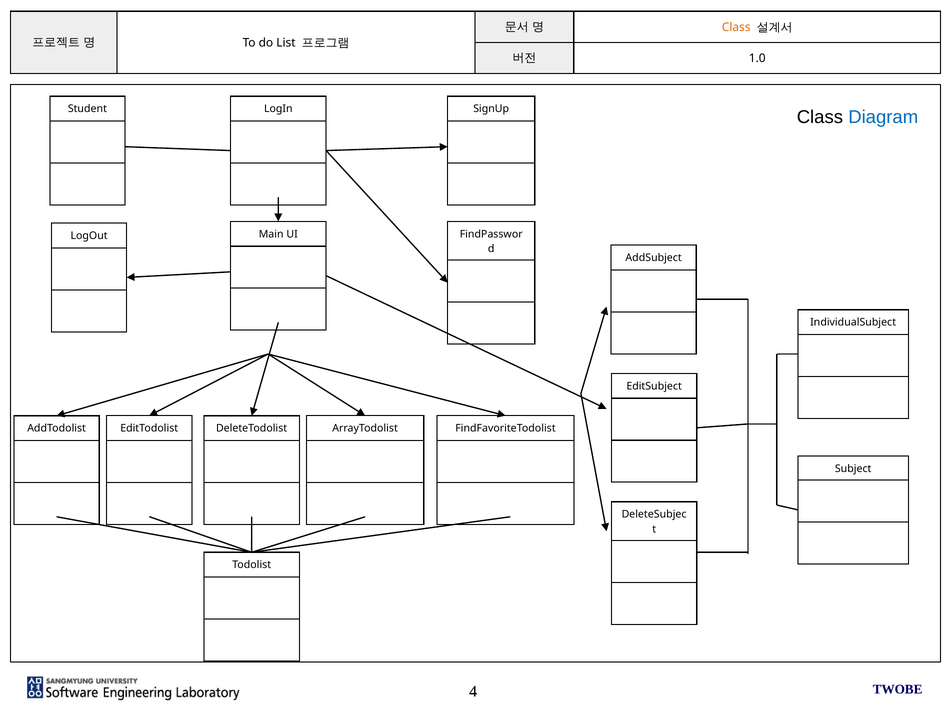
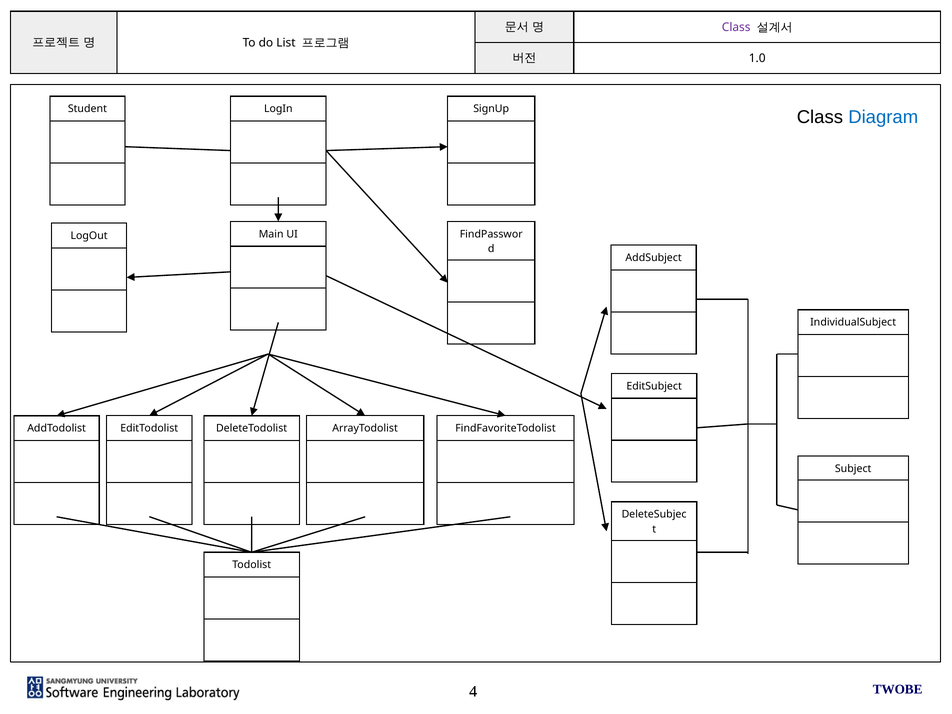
Class colour: orange -> purple (736, 28)
